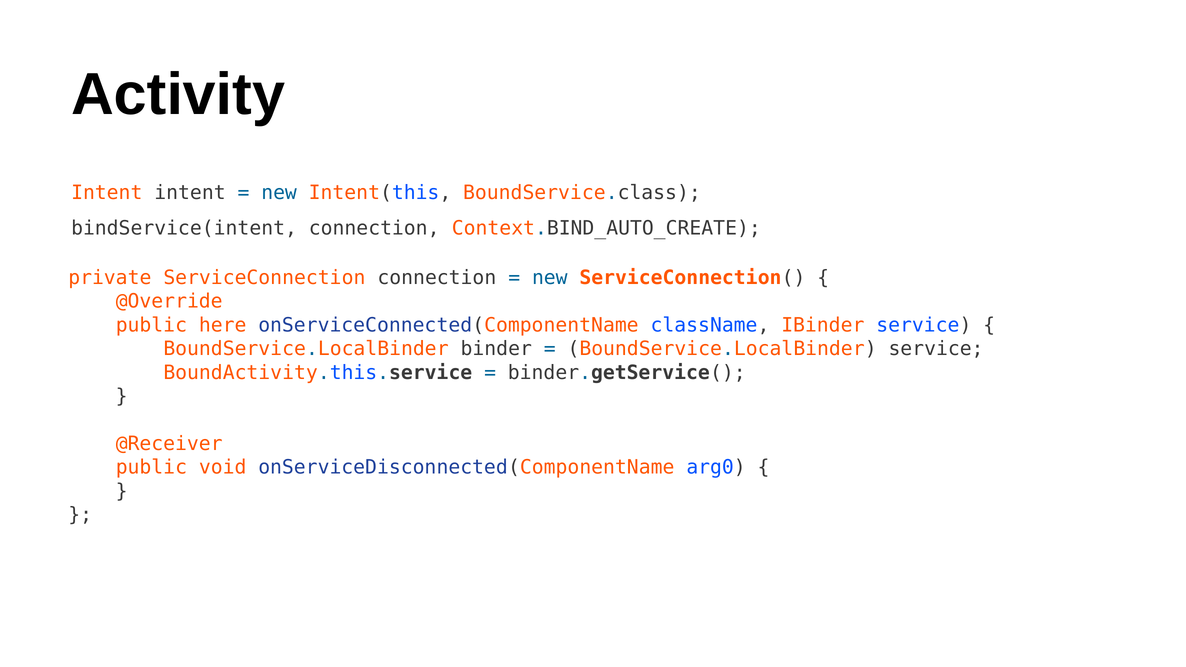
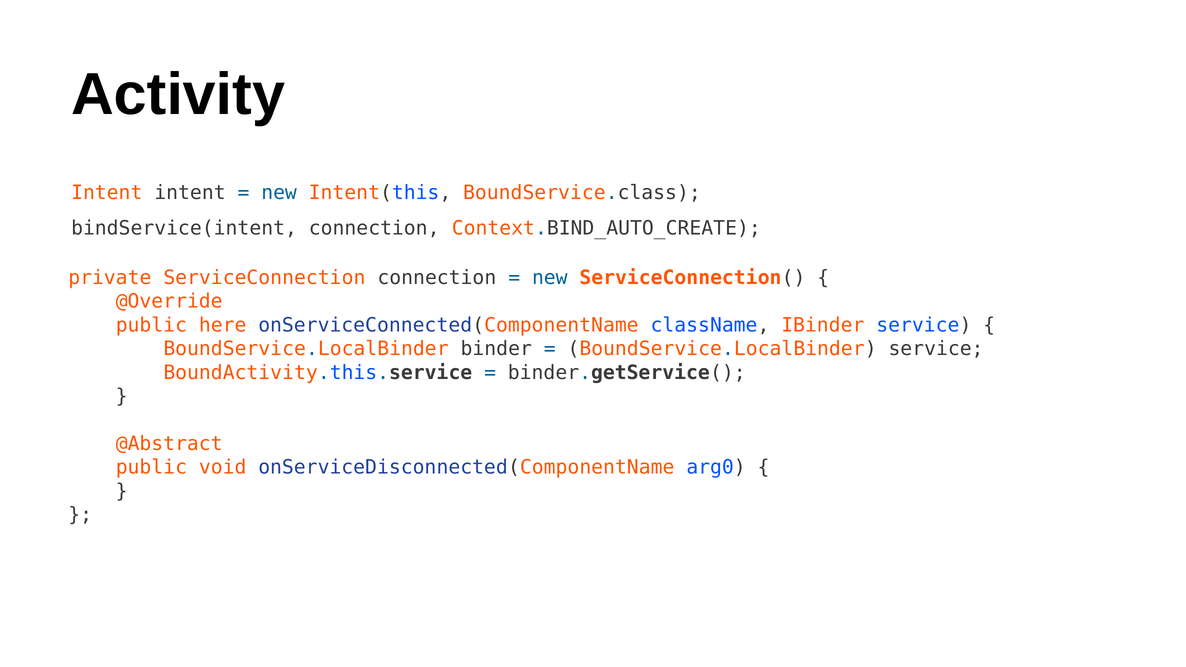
@Receiver: @Receiver -> @Abstract (169, 444)
